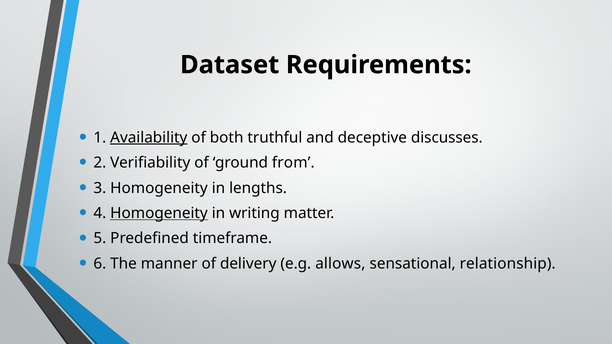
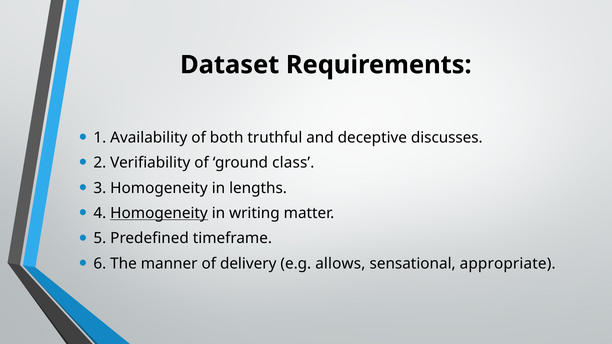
Availability underline: present -> none (149, 138)
from: from -> class (293, 163)
relationship: relationship -> appropriate (508, 264)
